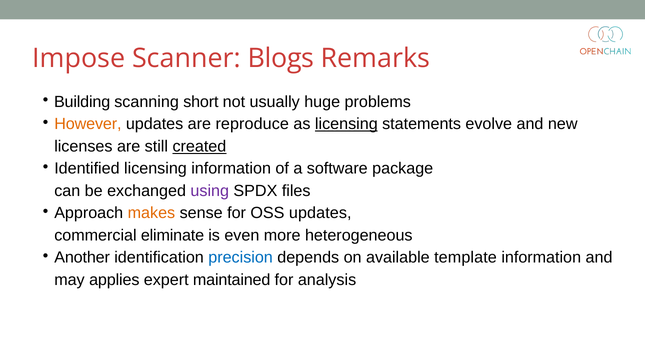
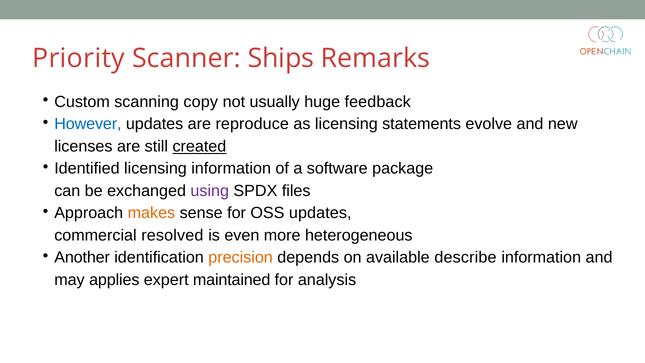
Impose: Impose -> Priority (79, 58)
Blogs: Blogs -> Ships (281, 58)
Building: Building -> Custom (82, 102)
short: short -> copy (201, 102)
problems: problems -> feedback (378, 102)
However colour: orange -> blue (88, 124)
licensing underline: present -> none (346, 124)
eliminate: eliminate -> resolved (172, 235)
precision colour: blue -> orange (241, 257)
template: template -> describe (465, 257)
